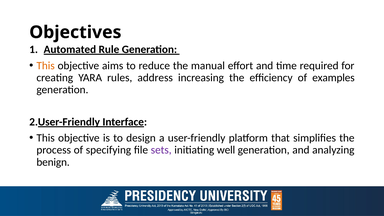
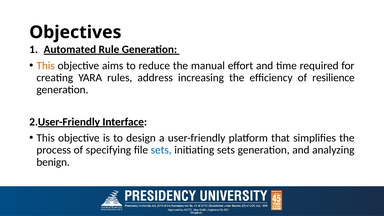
examples: examples -> resilience (333, 78)
sets colour: purple -> blue (161, 150)
initiating well: well -> sets (226, 150)
